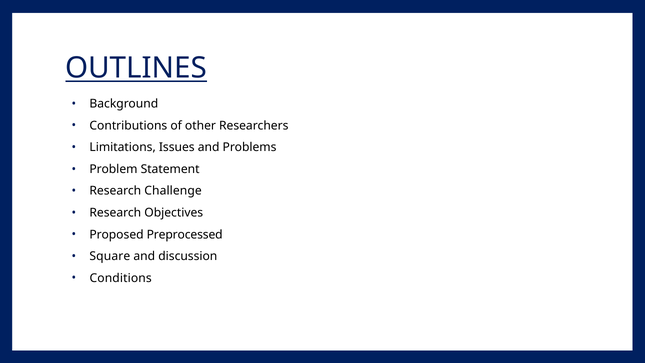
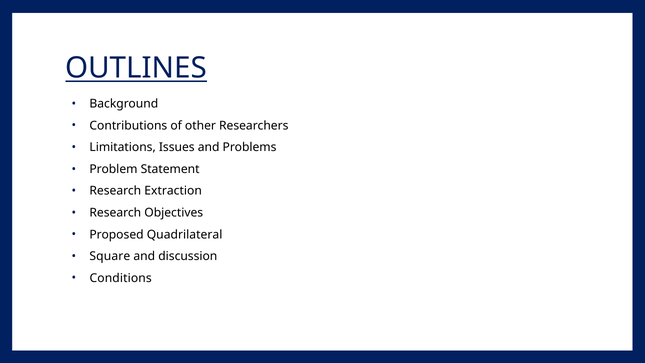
Challenge: Challenge -> Extraction (173, 191)
Preprocessed: Preprocessed -> Quadrilateral (185, 234)
